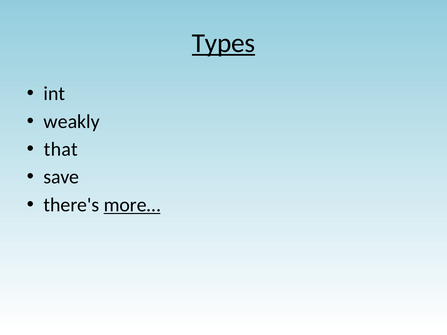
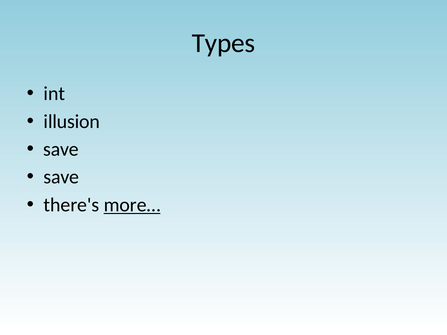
Types underline: present -> none (224, 43)
weakly: weakly -> illusion (72, 122)
that: that -> save (61, 149)
